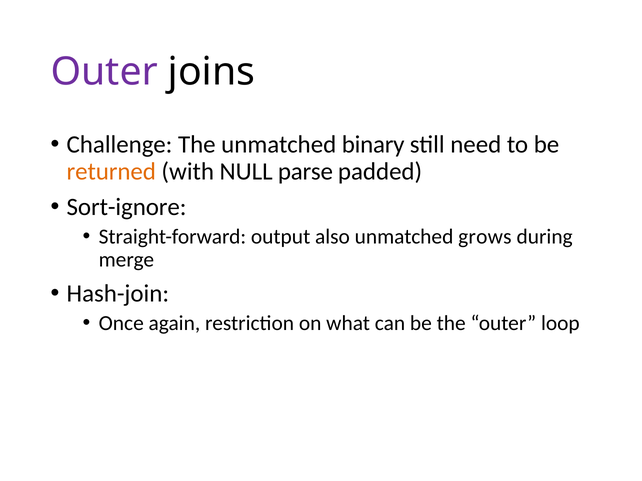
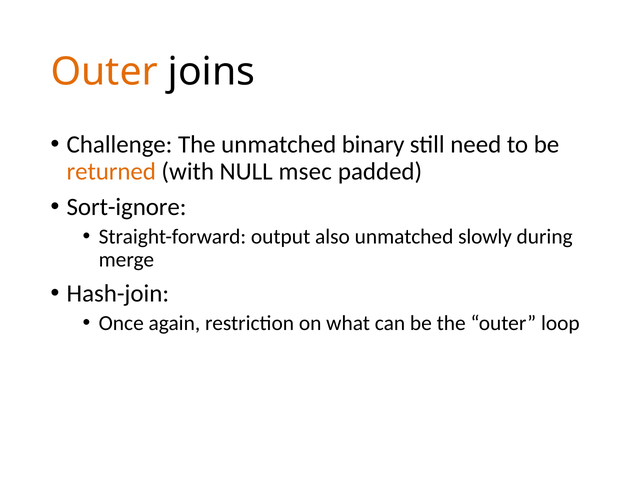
Outer colour: purple -> orange (104, 72)
parse: parse -> msec (305, 172)
grows: grows -> slowly (485, 237)
